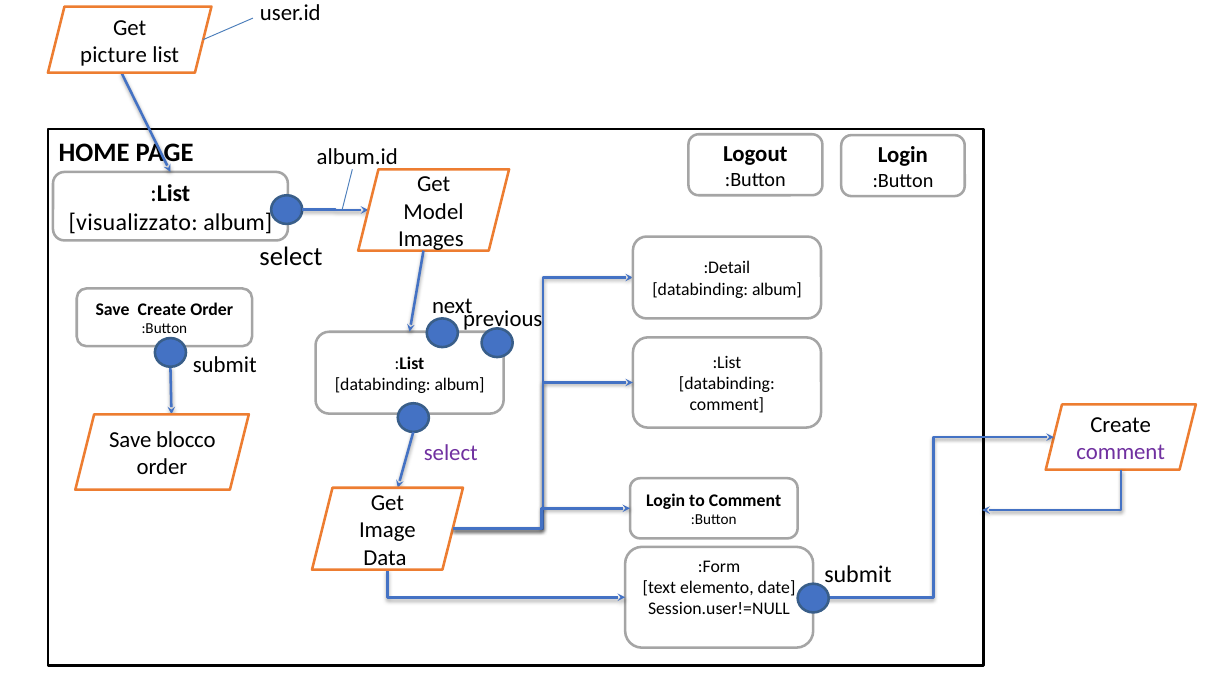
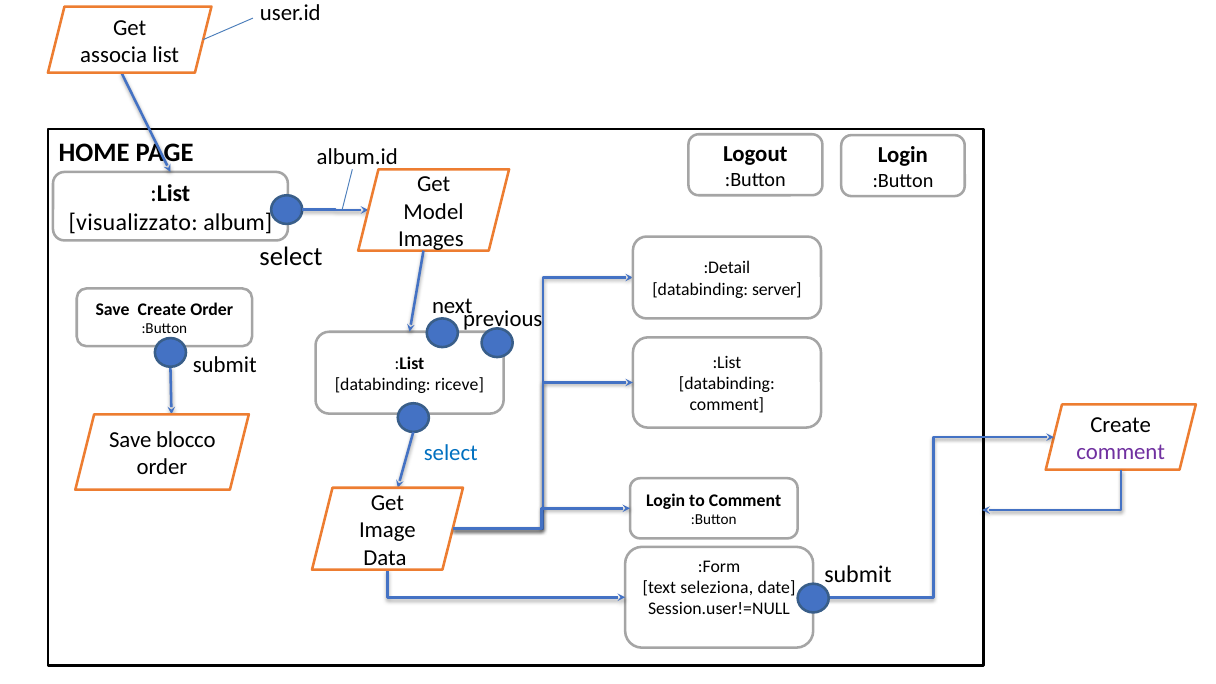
picture: picture -> associa (114, 55)
album: album -> server (777, 289)
album: album -> riceve (459, 385)
select colour: purple -> blue (451, 453)
elemento: elemento -> seleziona (717, 588)
